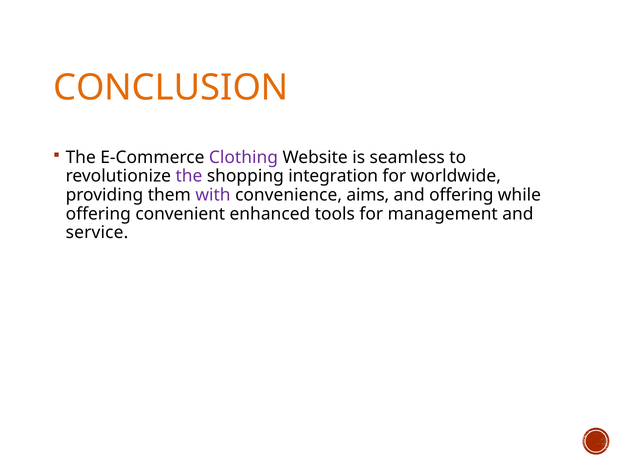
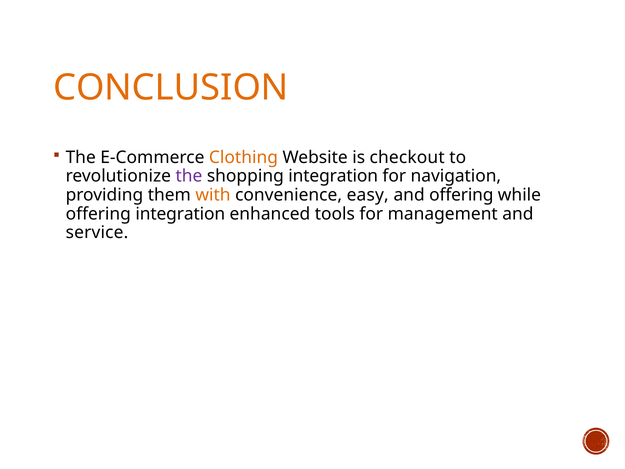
Clothing colour: purple -> orange (243, 157)
seamless: seamless -> checkout (407, 157)
worldwide: worldwide -> navigation (456, 176)
with colour: purple -> orange (213, 195)
aims: aims -> easy (368, 195)
offering convenient: convenient -> integration (180, 214)
